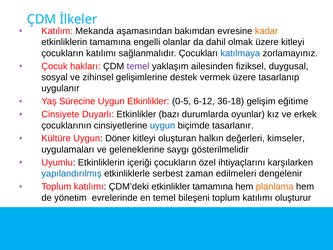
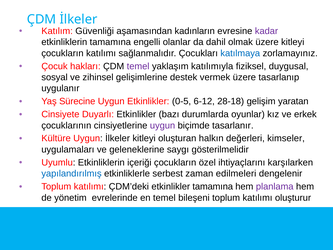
Mekanda: Mekanda -> Güvenliği (95, 31)
bakımdan: bakımdan -> kadınların (195, 31)
kadar colour: orange -> purple (266, 31)
ailesinden: ailesinden -> katılımıyla (212, 66)
36-18: 36-18 -> 28-18 (231, 101)
eğitime: eğitime -> yaratan (293, 101)
uygun colour: blue -> purple (163, 125)
Uygun Döner: Döner -> İlkeler (118, 138)
planlama colour: orange -> purple (275, 186)
